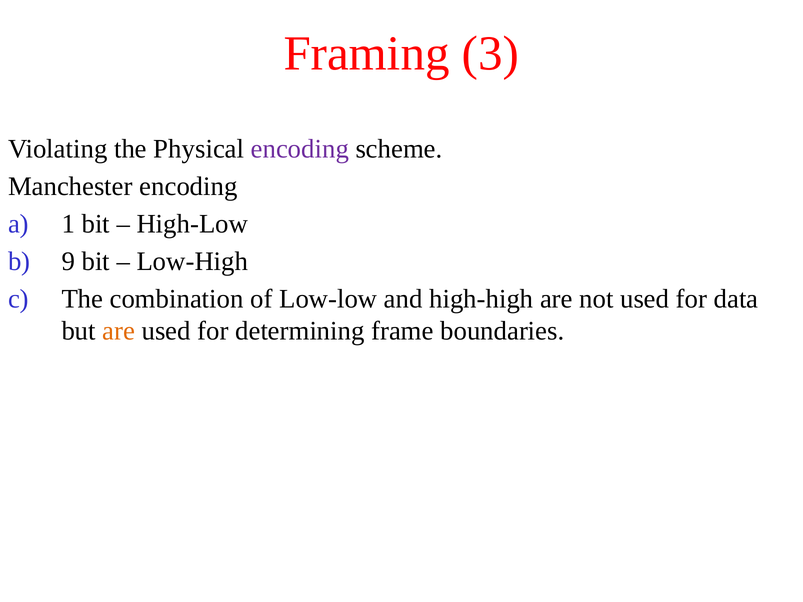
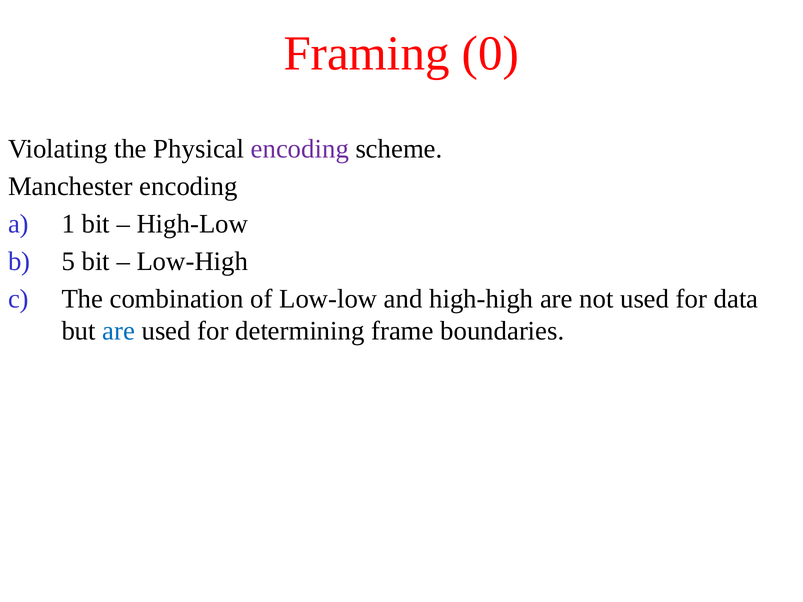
3: 3 -> 0 (491, 54)
9: 9 -> 5 (68, 261)
are colour: orange -> blue (119, 331)
